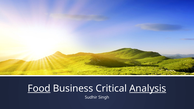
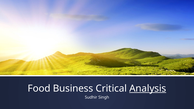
Food underline: present -> none (39, 89)
